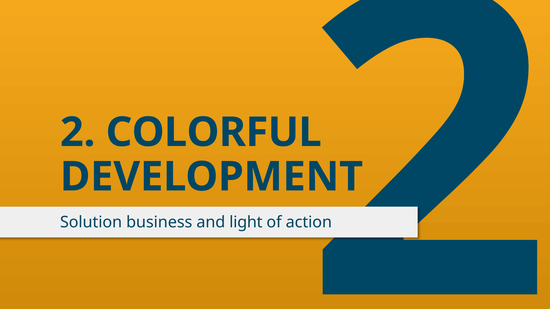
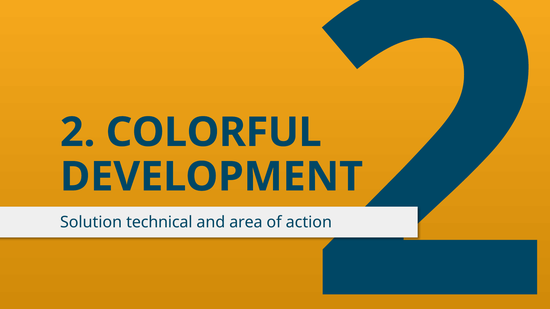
business: business -> technical (159, 222)
light: light -> area (246, 222)
